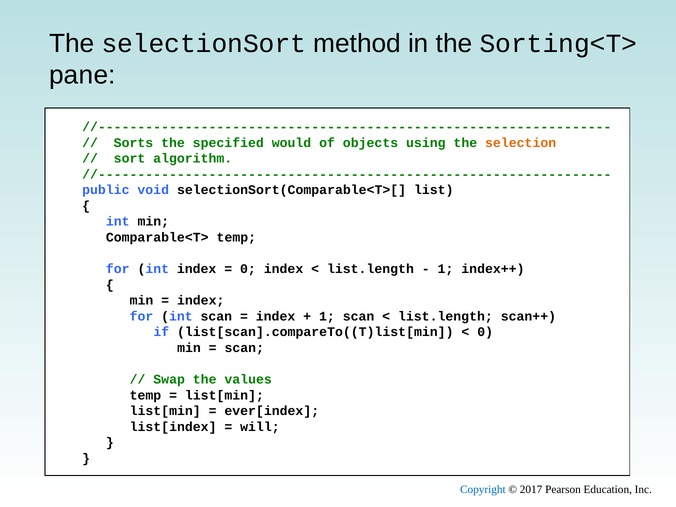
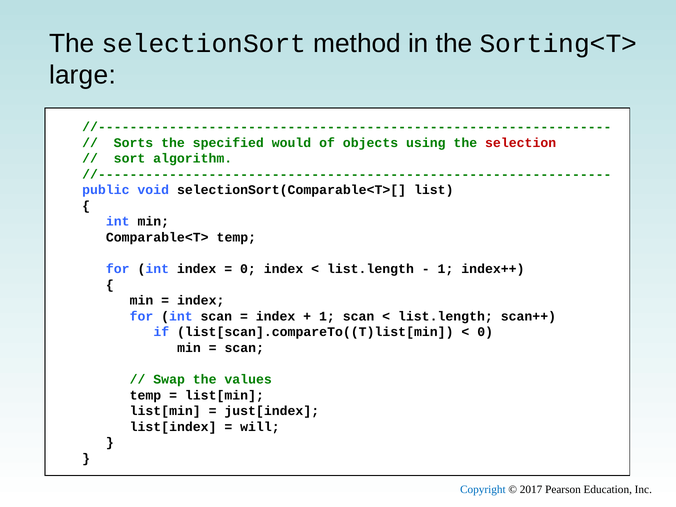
pane: pane -> large (82, 75)
selection colour: orange -> red (521, 143)
ever[index: ever[index -> just[index (272, 411)
